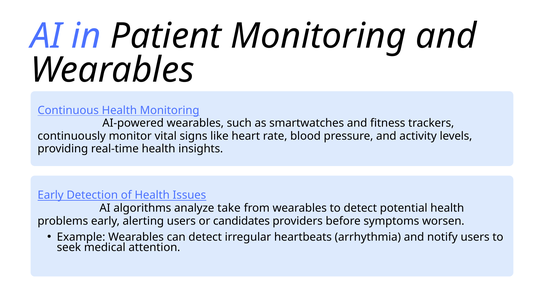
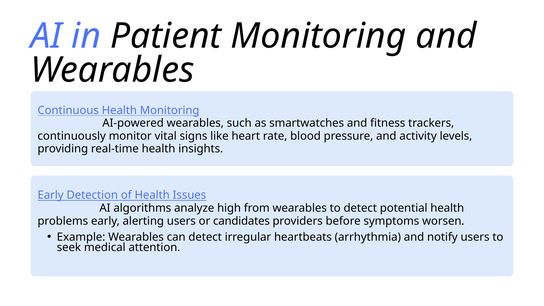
take: take -> high (229, 208)
